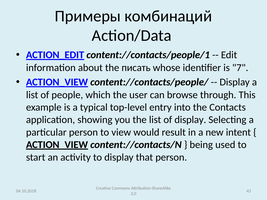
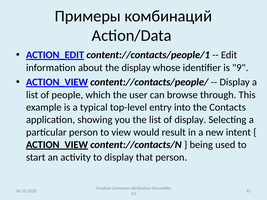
the писать: писать -> display (136, 68)
7: 7 -> 9 (240, 68)
